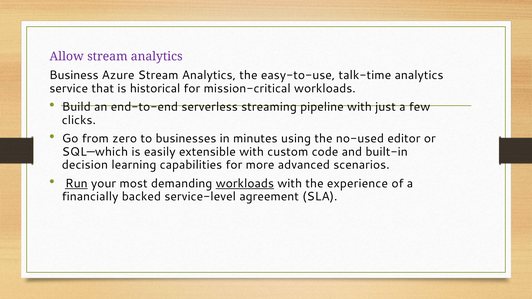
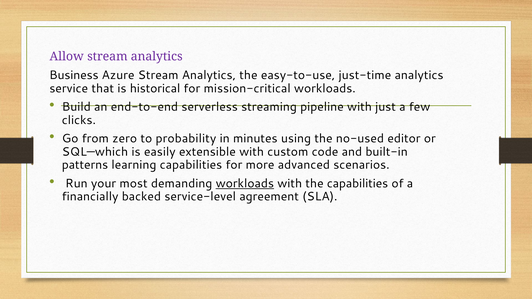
talk-time: talk-time -> just-time (365, 75)
businesses: businesses -> probability (186, 139)
decision: decision -> patterns (85, 165)
Run underline: present -> none (76, 183)
the experience: experience -> capabilities (358, 183)
